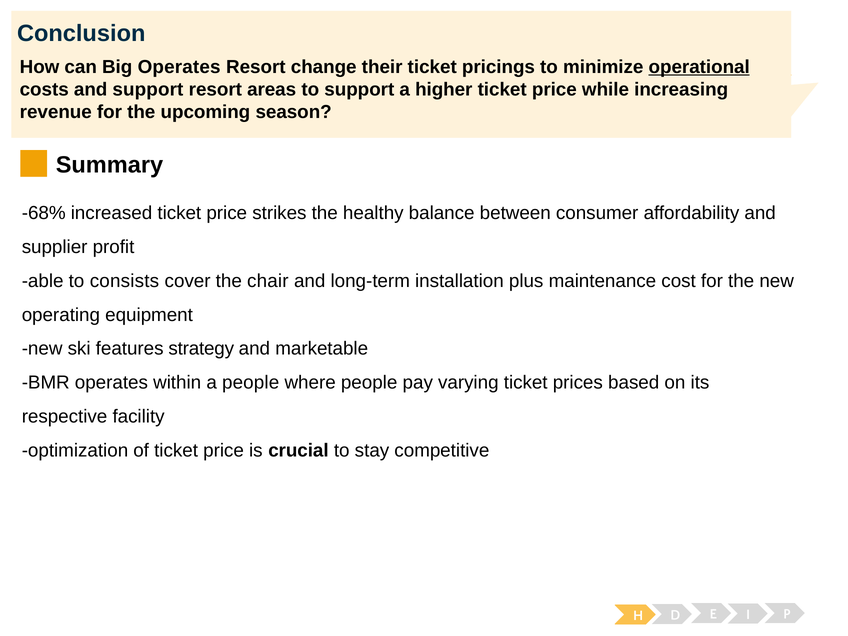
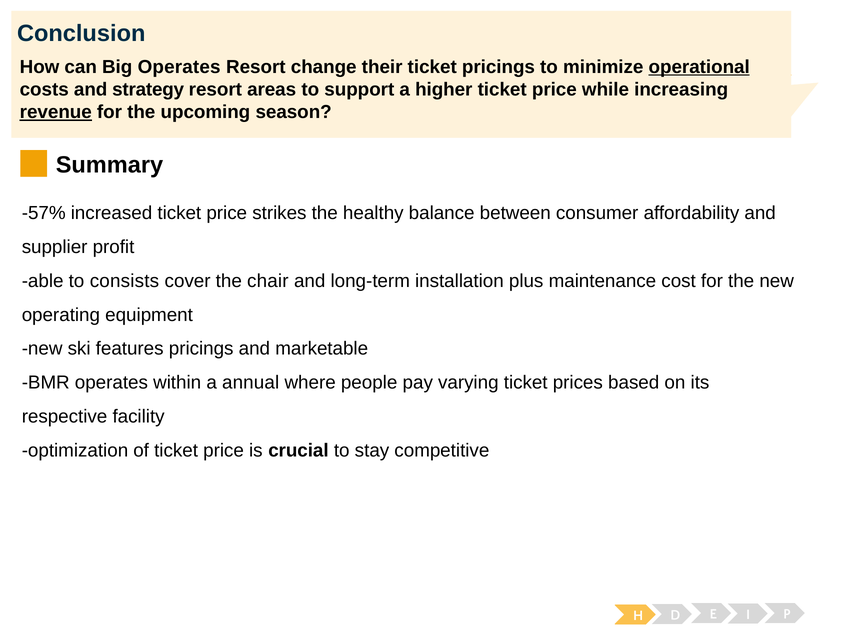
and support: support -> strategy (148, 90)
revenue underline: none -> present (56, 112)
-68%: -68% -> -57% (44, 213)
features strategy: strategy -> pricings (201, 349)
a people: people -> annual (251, 383)
